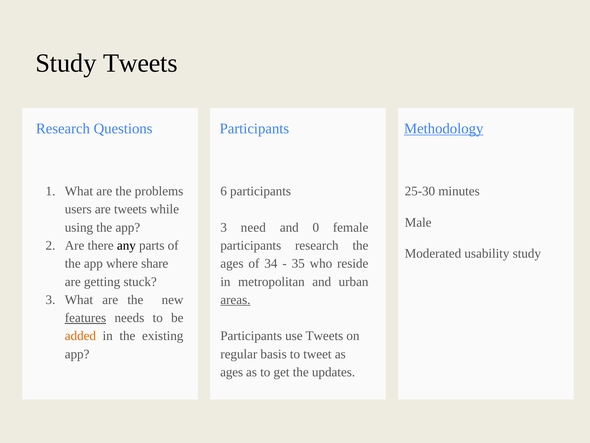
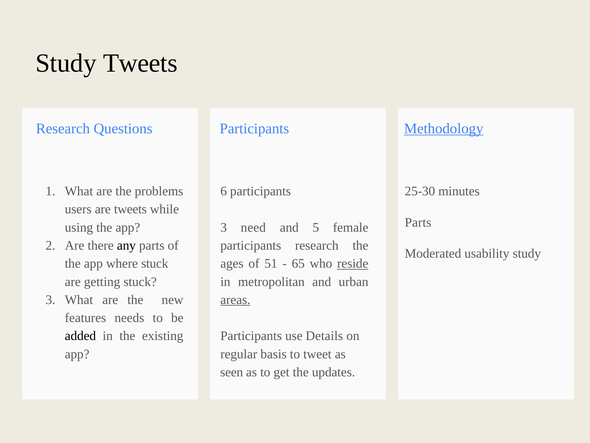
Male: Male -> Parts (418, 222)
0: 0 -> 5 (316, 227)
where share: share -> stuck (155, 263)
34: 34 -> 51 (271, 263)
35: 35 -> 65 (298, 263)
reside underline: none -> present (353, 263)
features underline: present -> none (85, 318)
added colour: orange -> black (80, 336)
use Tweets: Tweets -> Details (324, 336)
ages: ages -> seen (232, 372)
